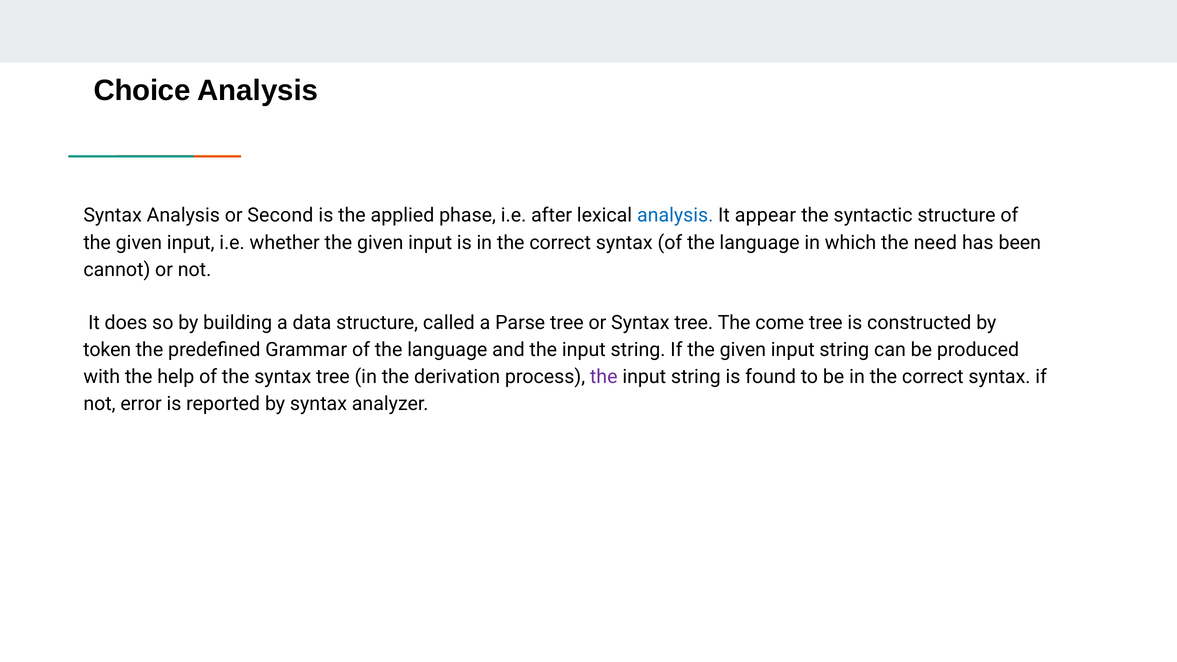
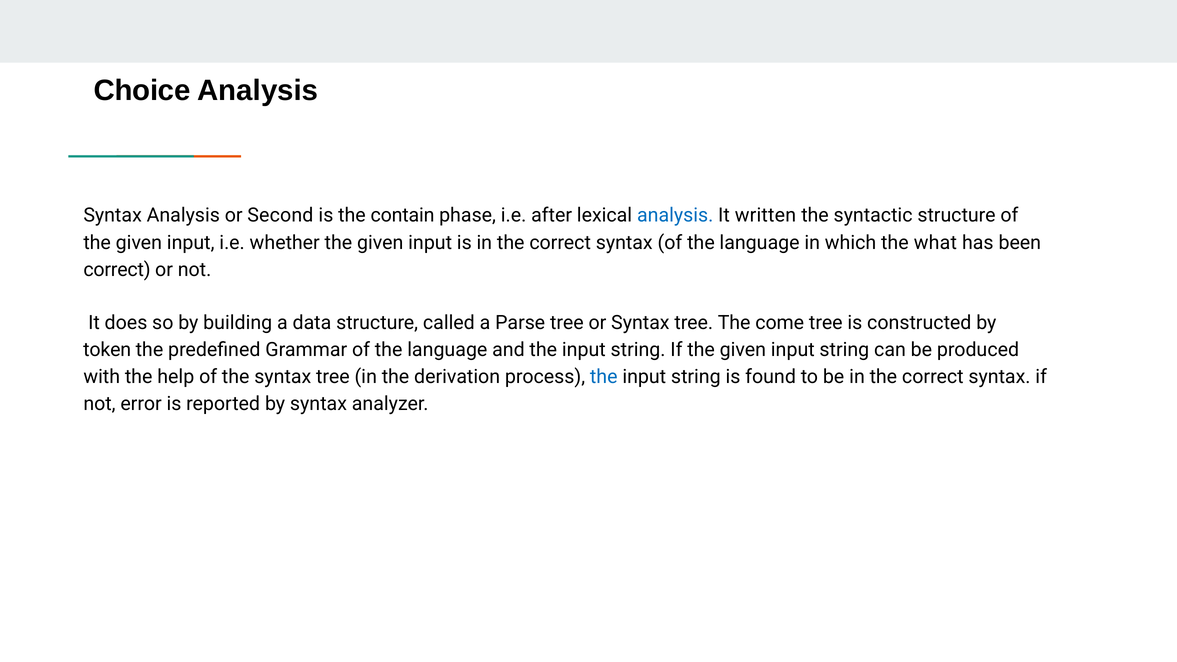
applied: applied -> contain (403, 216)
appear: appear -> written (765, 216)
need: need -> what (935, 243)
cannot: cannot -> correct (117, 270)
the colour: purple -> blue (604, 377)
